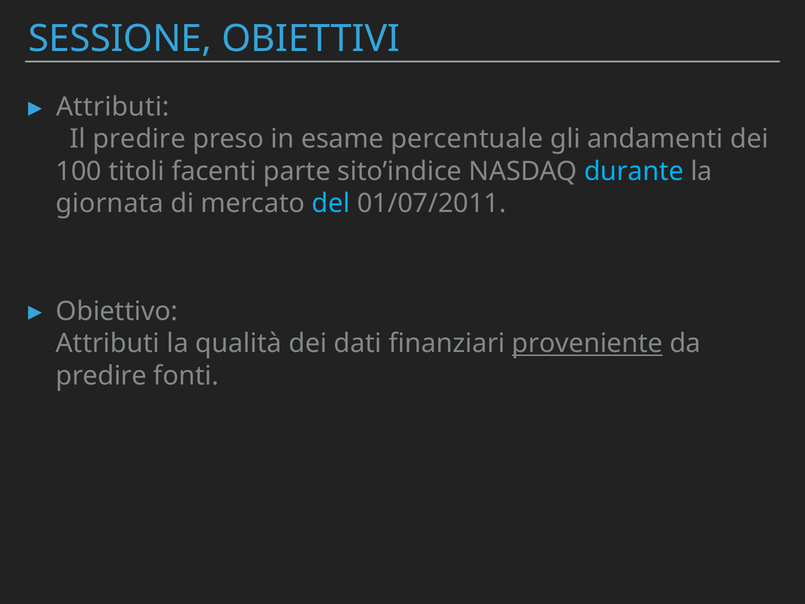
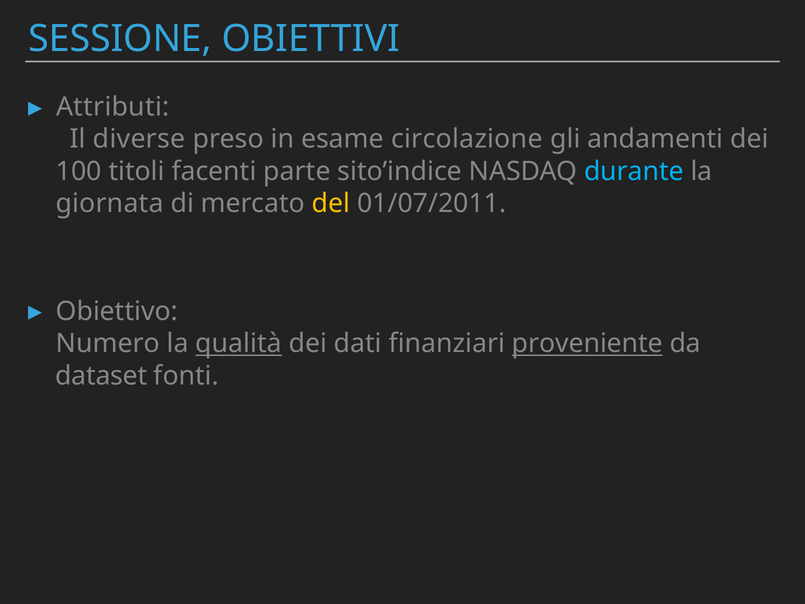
Il predire: predire -> diverse (139, 139)
percentuale: percentuale -> circolazione (467, 139)
del colour: light blue -> yellow (331, 203)
Attributi: Attributi -> Numero (108, 343)
qualità underline: none -> present (239, 343)
predire: predire -> dataset (101, 376)
